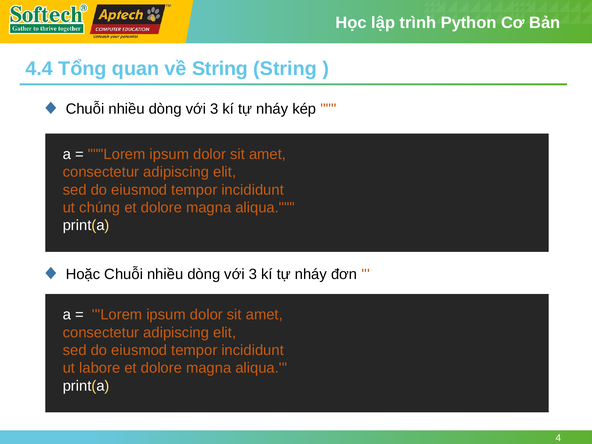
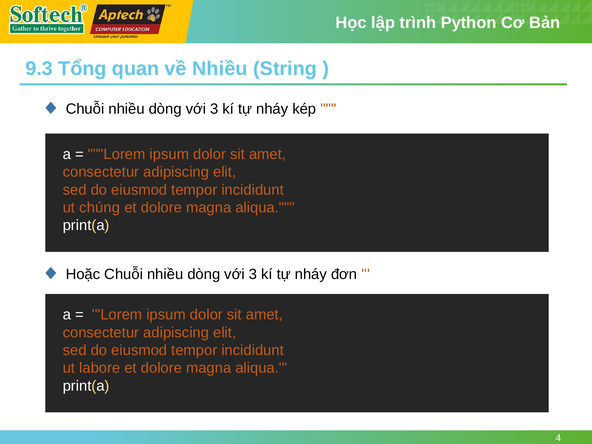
4.4: 4.4 -> 9.3 (39, 69)
về String: String -> Nhiều (220, 69)
